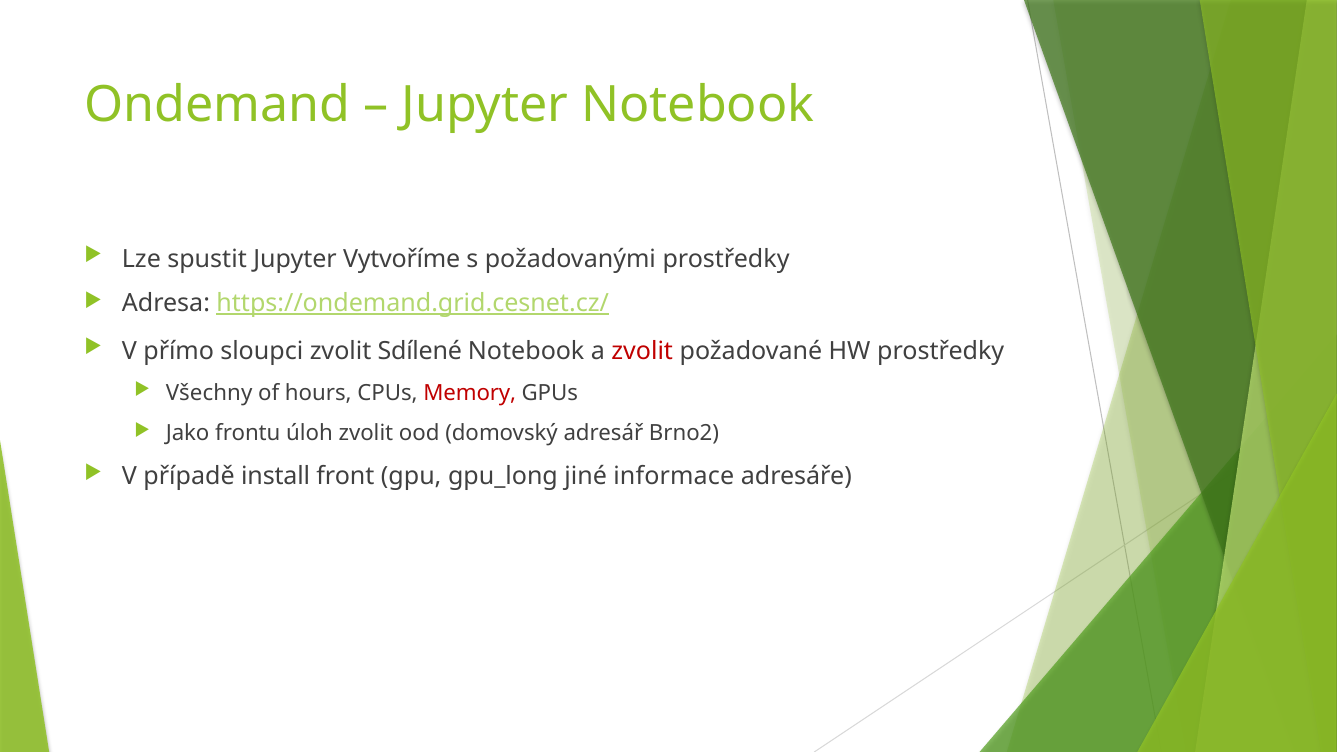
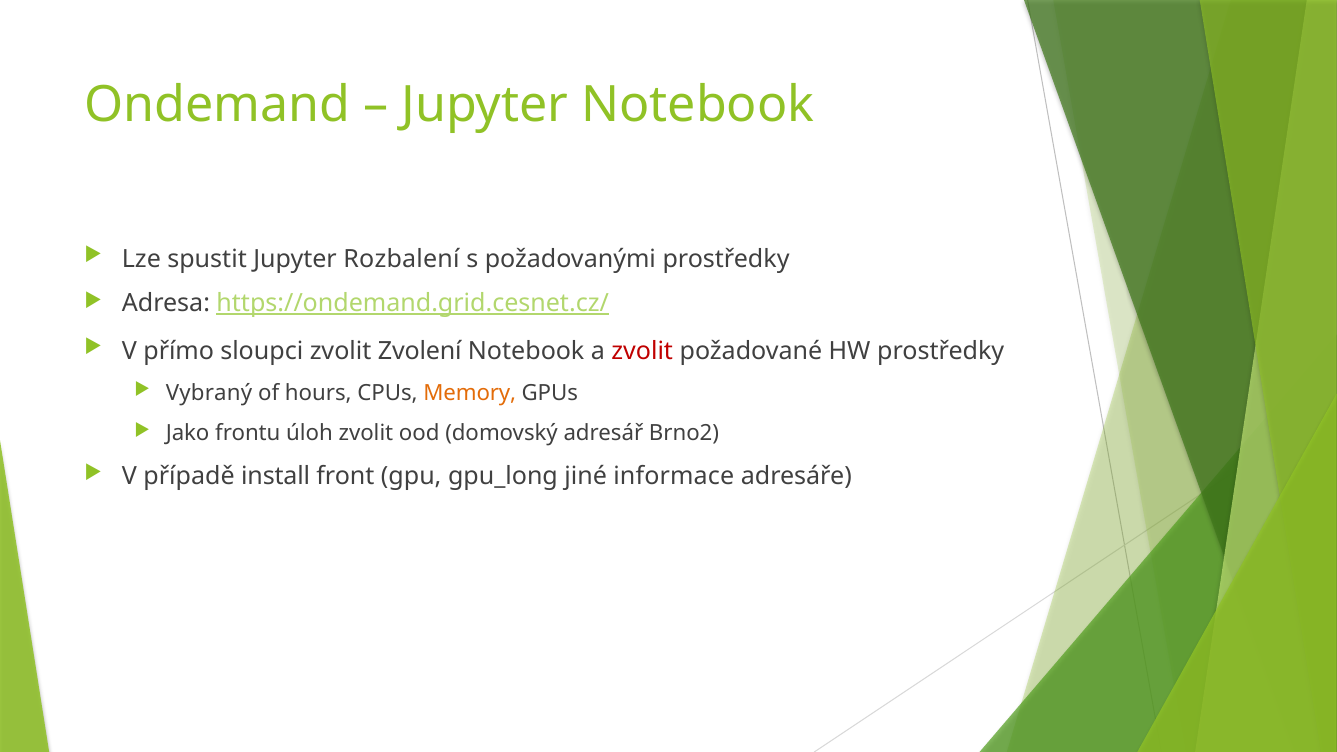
Vytvoříme: Vytvoříme -> Rozbalení (401, 259)
Sdílené: Sdílené -> Zvolení (420, 351)
Všechny: Všechny -> Vybraný (209, 393)
Memory colour: red -> orange (470, 393)
